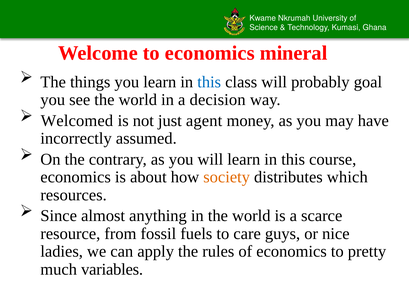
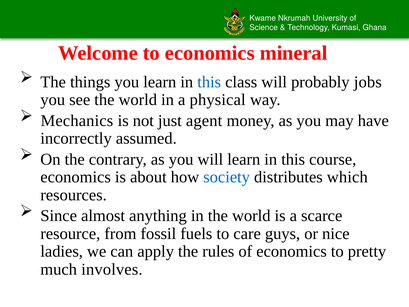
goal: goal -> jobs (368, 82)
decision: decision -> physical (218, 100)
Welcomed: Welcomed -> Mechanics (77, 121)
society colour: orange -> blue (227, 177)
variables: variables -> involves (112, 269)
